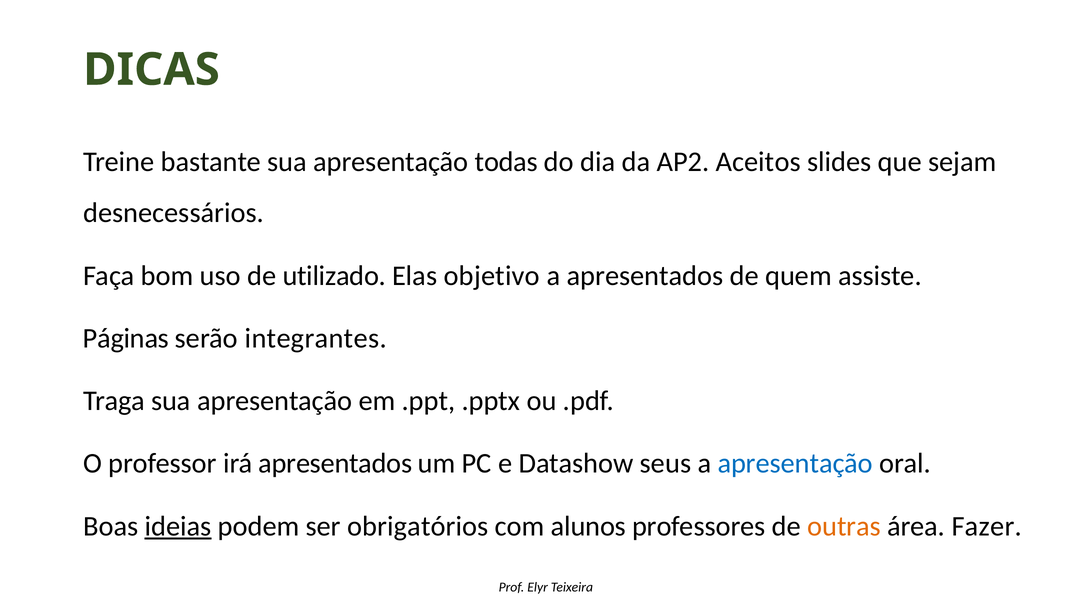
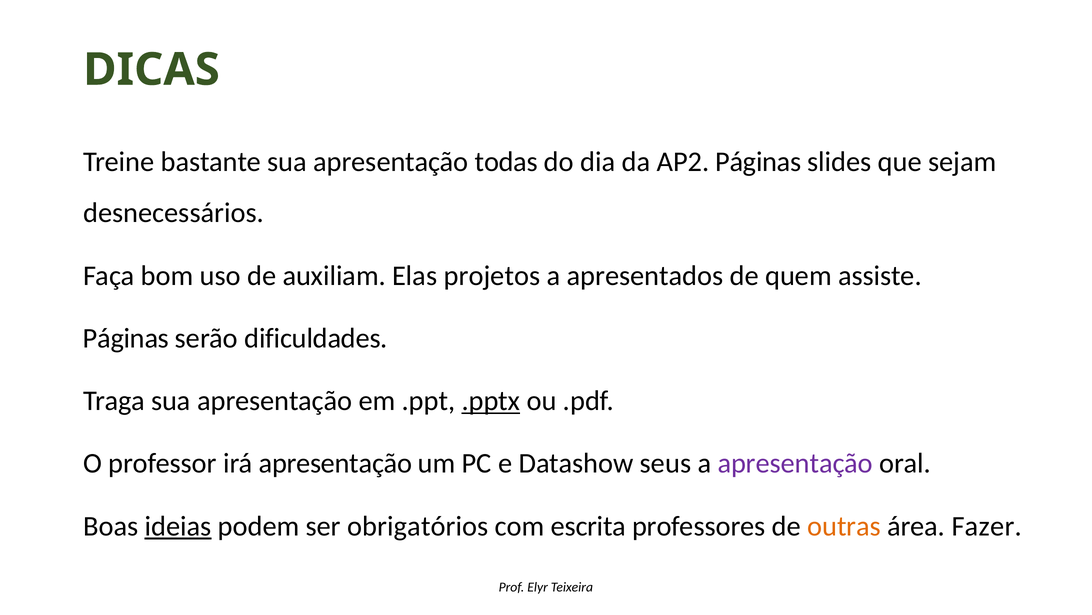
AP2 Aceitos: Aceitos -> Páginas (758, 162)
utilizado: utilizado -> auxiliam (334, 275)
objetivo: objetivo -> projetos (492, 275)
integrantes: integrantes -> dificuldades (316, 338)
.pptx underline: none -> present (491, 400)
irá apresentados: apresentados -> apresentação (335, 463)
apresentação colour: blue -> purple (795, 463)
alunos: alunos -> escrita (588, 526)
